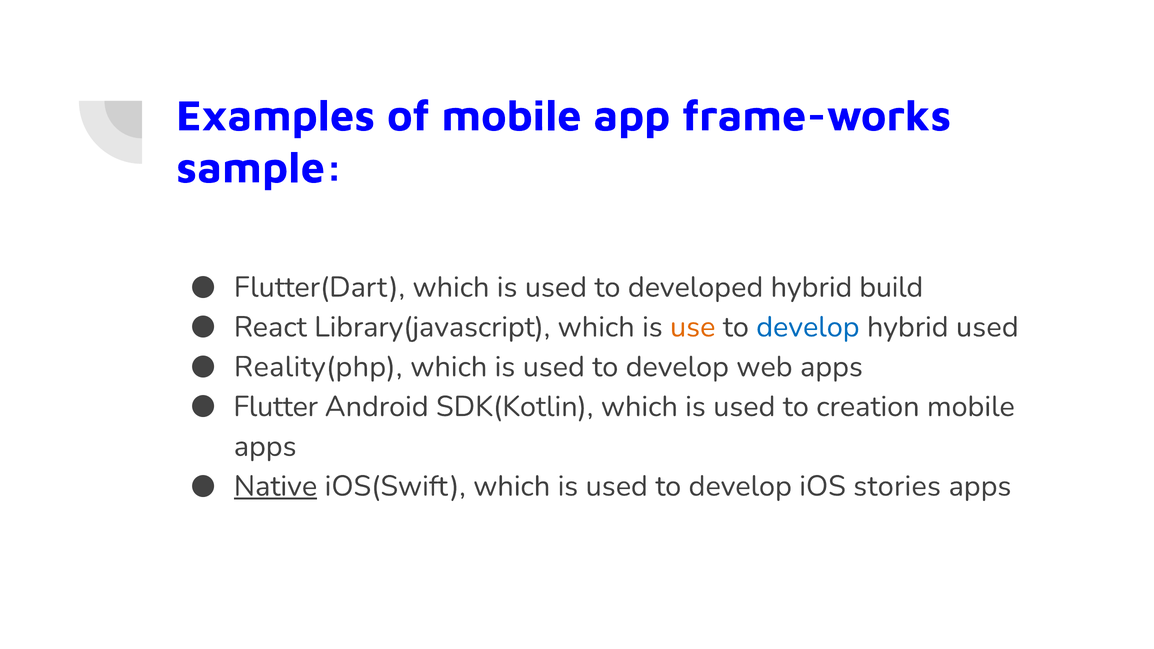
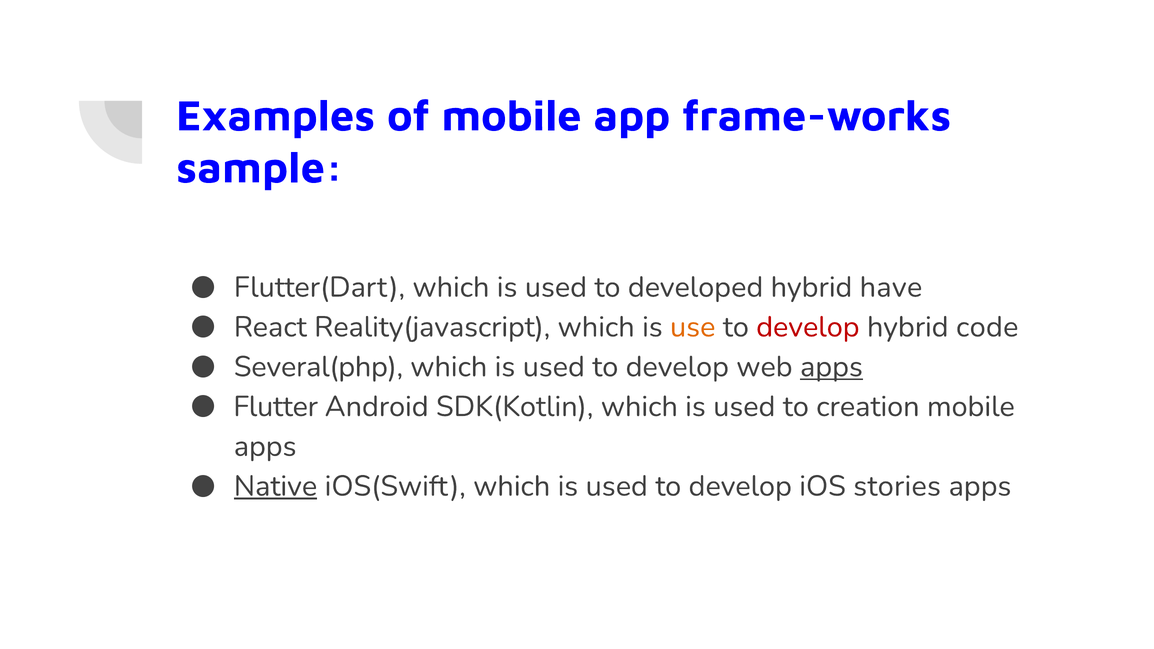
build: build -> have (891, 287)
Library(javascript: Library(javascript -> Reality(javascript (432, 327)
develop colour: blue -> red (808, 327)
hybrid used: used -> code (987, 327)
Reality(php: Reality(php -> Several(php (318, 367)
apps underline: none -> present (831, 367)
